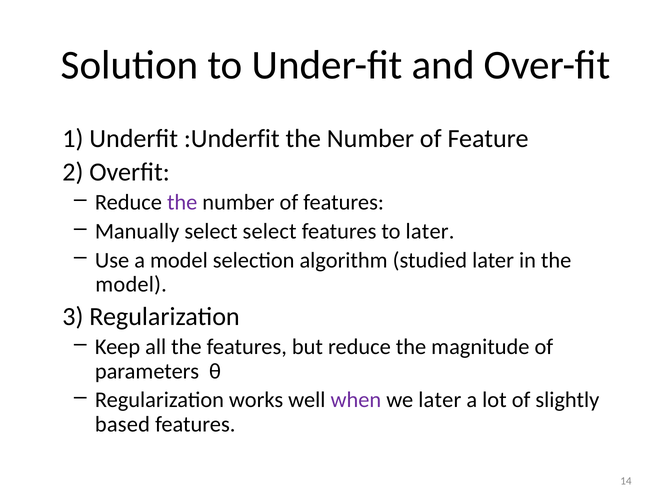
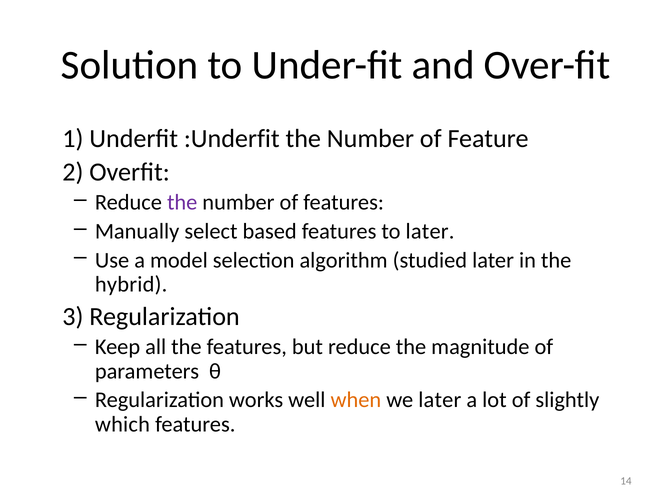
select select: select -> based (270, 231)
model: model -> hybrid (131, 284)
when colour: purple -> orange (356, 400)
based: based -> which (122, 424)
